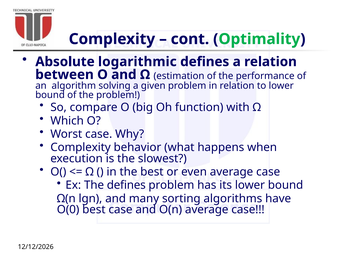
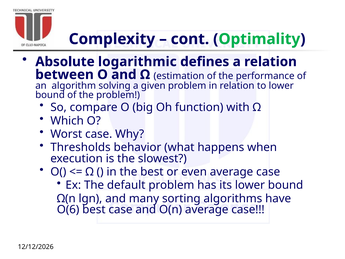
Complexity: Complexity -> Thresholds (81, 147)
The defines: defines -> default (126, 185)
O(0: O(0 -> O(6 (68, 209)
